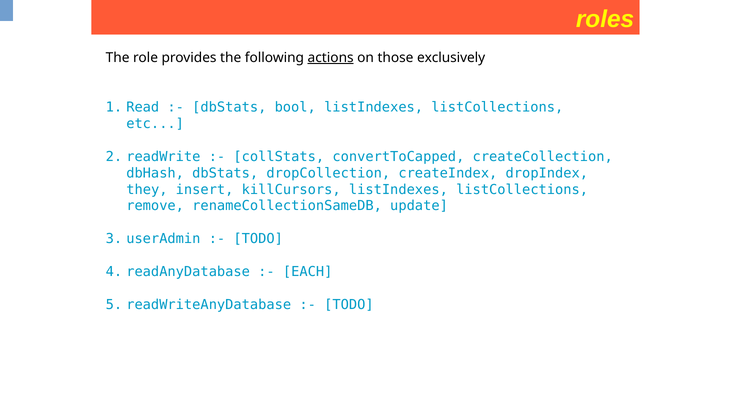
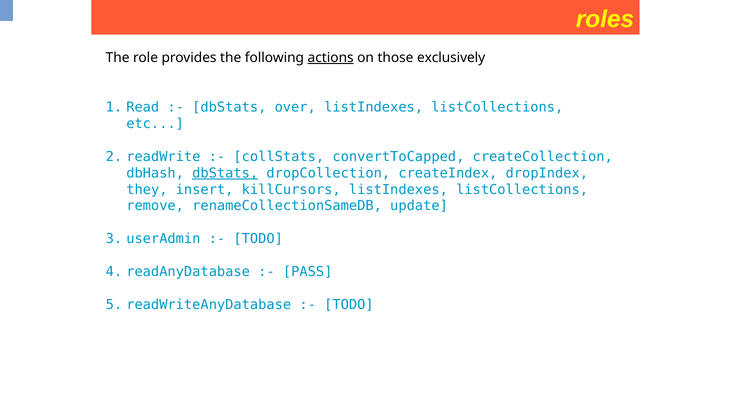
bool: bool -> over (295, 107)
dbStats underline: none -> present (225, 173)
EACH: EACH -> PASS (308, 272)
